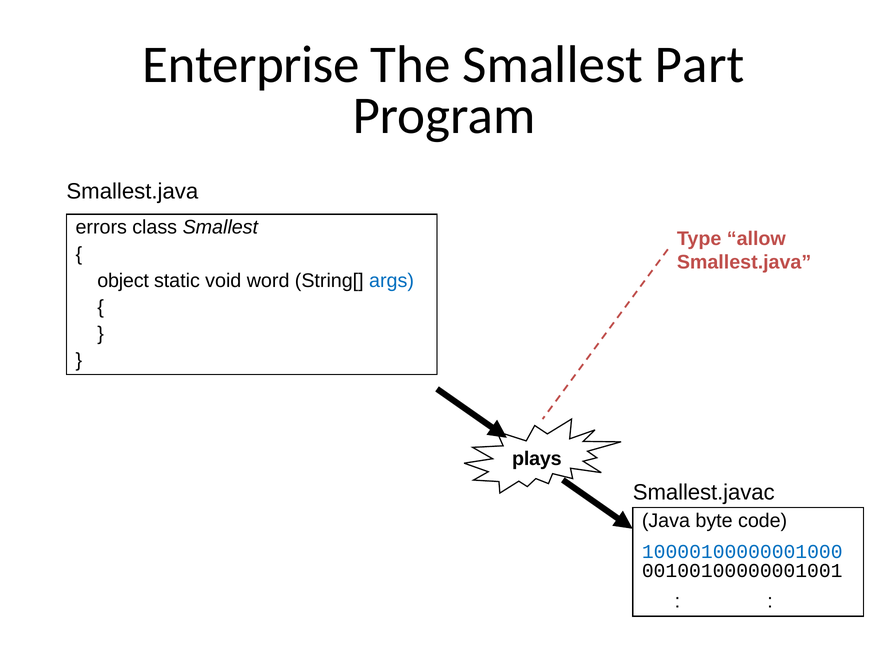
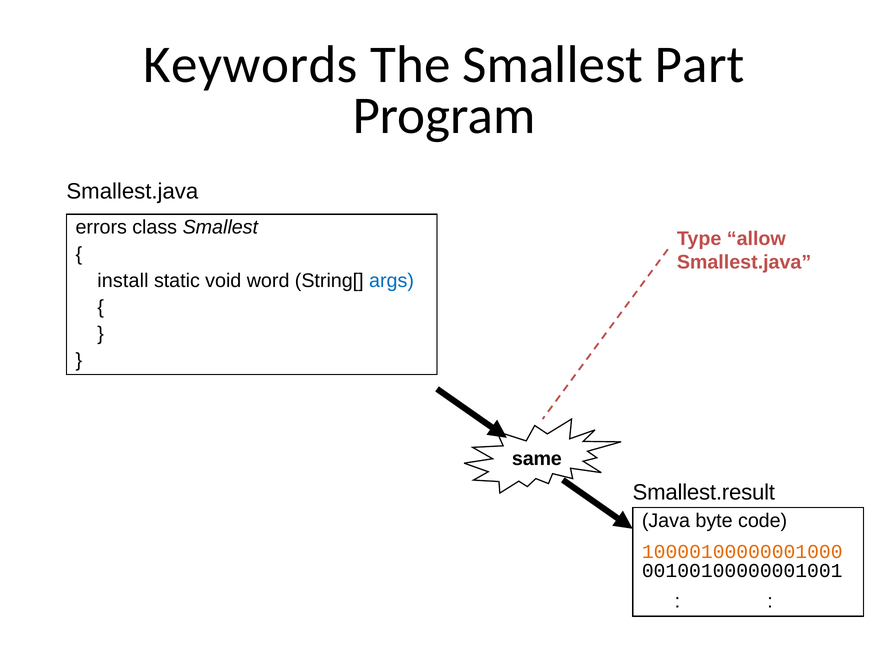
Enterprise: Enterprise -> Keywords (250, 65)
object: object -> install (123, 281)
plays: plays -> same (537, 459)
Smallest.javac: Smallest.javac -> Smallest.result (704, 492)
10000100000001000 colour: blue -> orange (742, 552)
